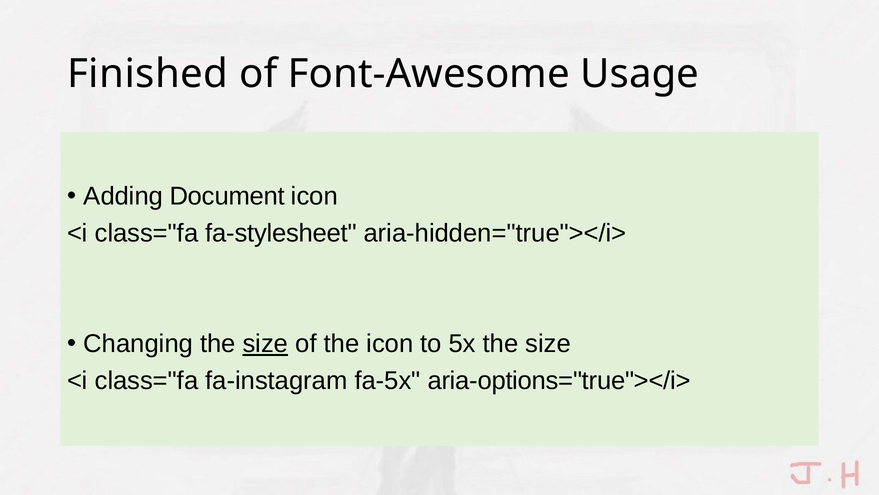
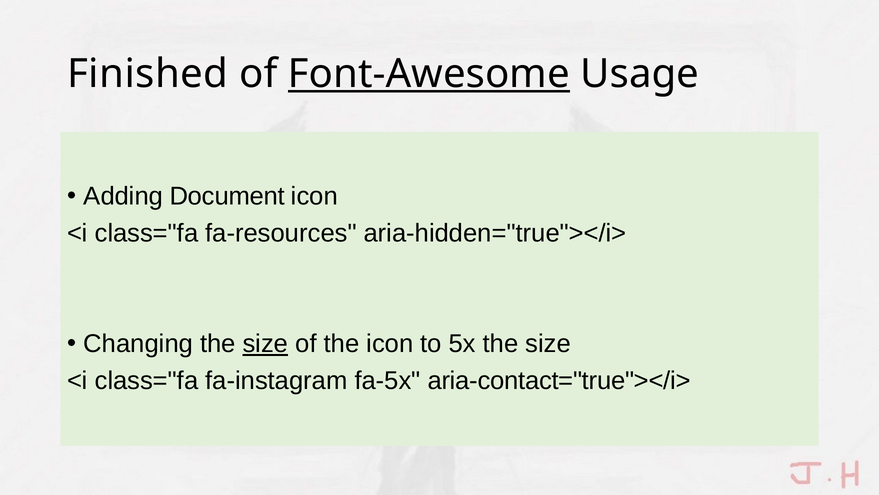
Font-Awesome underline: none -> present (429, 74)
fa-stylesheet: fa-stylesheet -> fa-resources (281, 233)
aria-options="true"></i>: aria-options="true"></i> -> aria-contact="true"></i> (559, 380)
